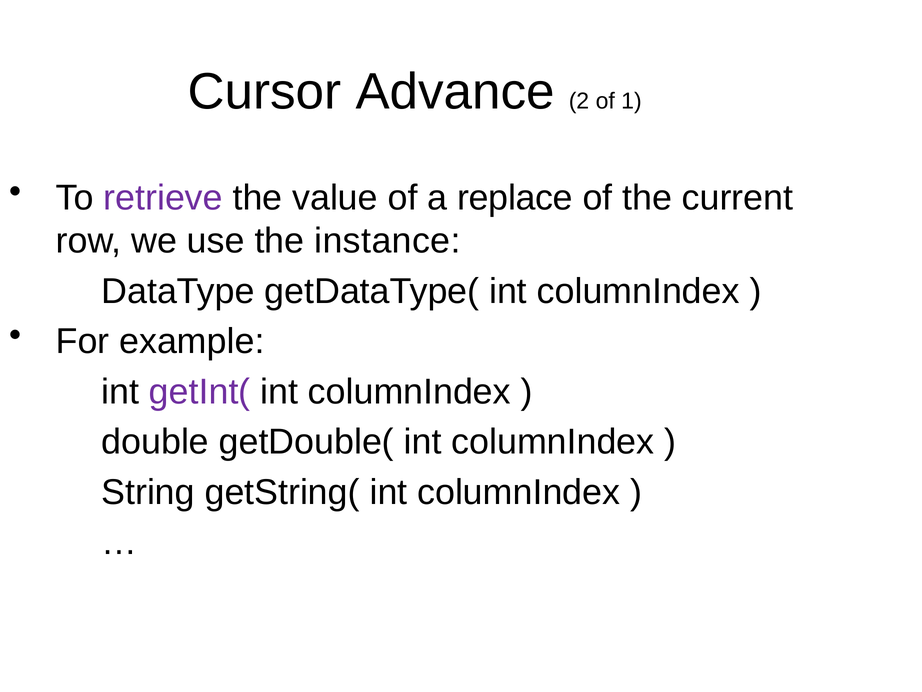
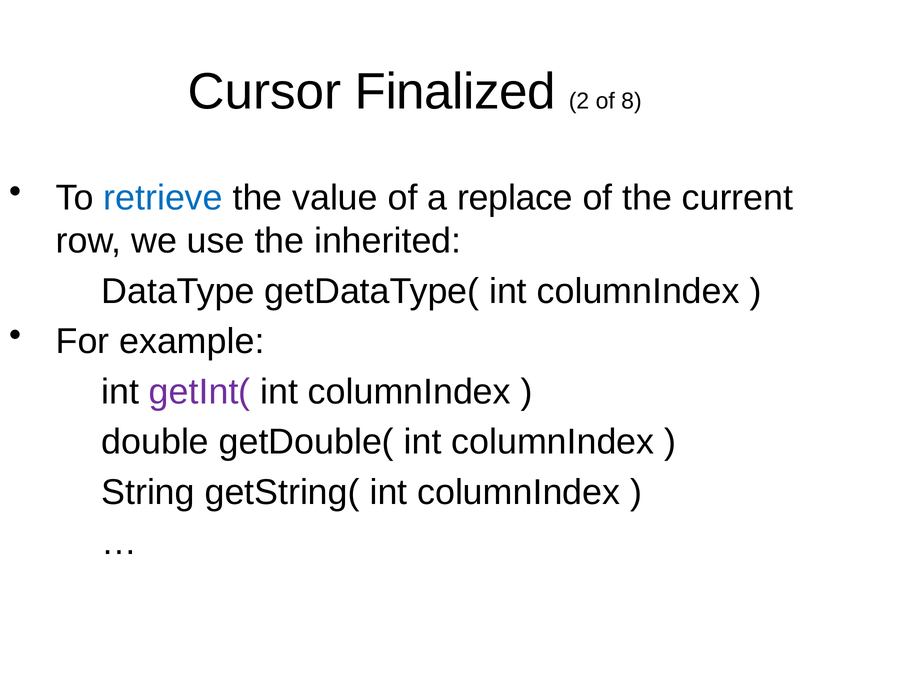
Advance: Advance -> Finalized (455, 92)
1: 1 -> 8 (631, 101)
retrieve colour: purple -> blue (163, 198)
instance: instance -> inherited (388, 241)
